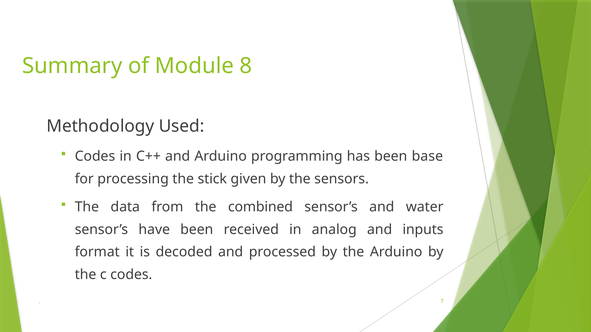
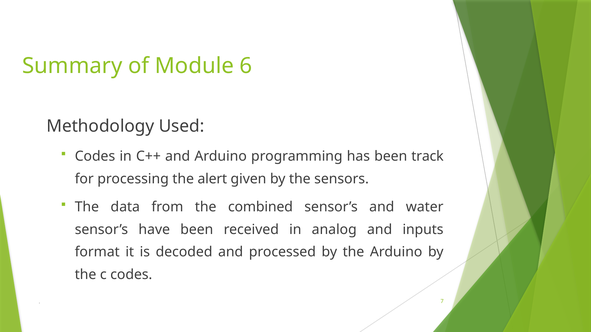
8: 8 -> 6 (246, 66)
base: base -> track (428, 156)
stick: stick -> alert (212, 179)
